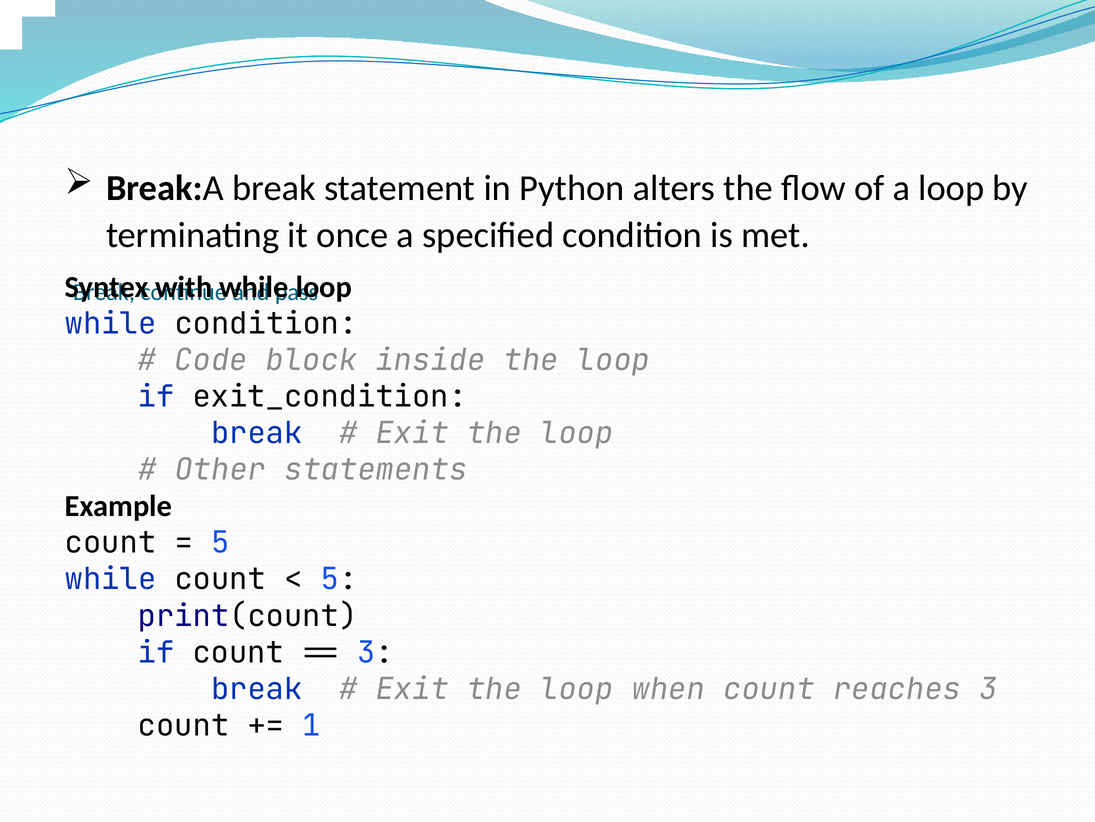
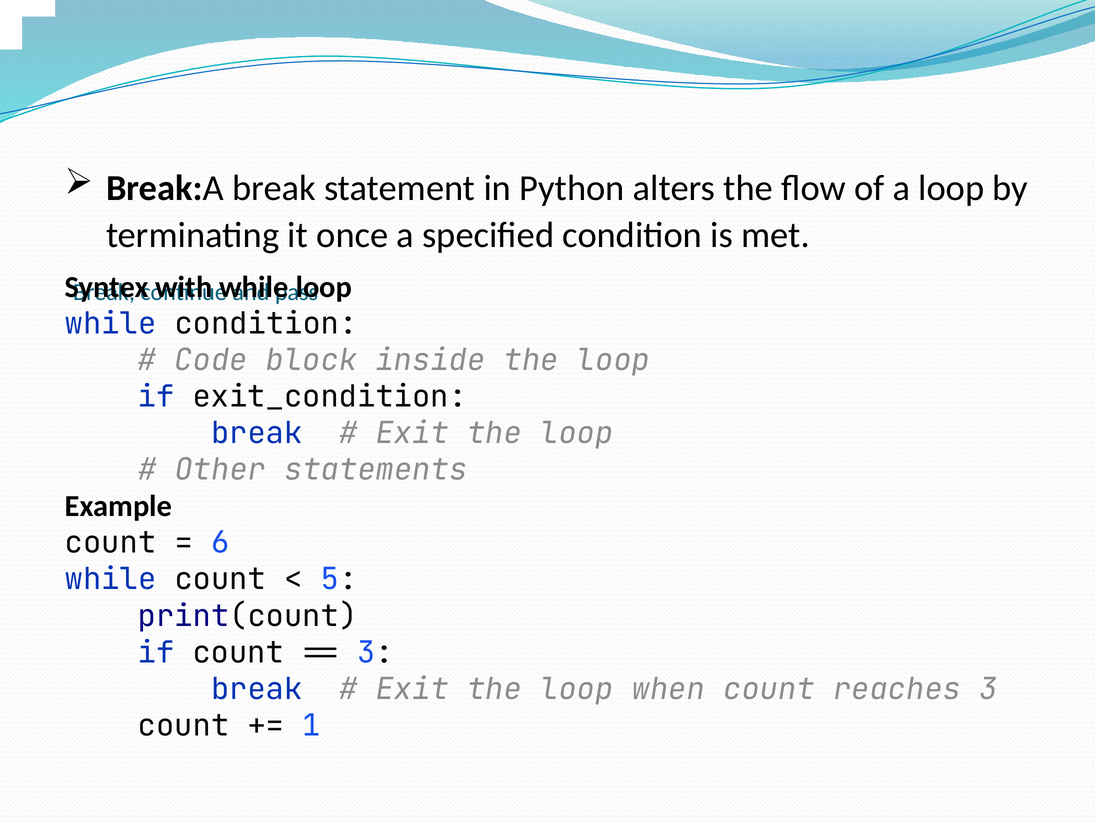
5: 5 -> 6 (220, 542)
